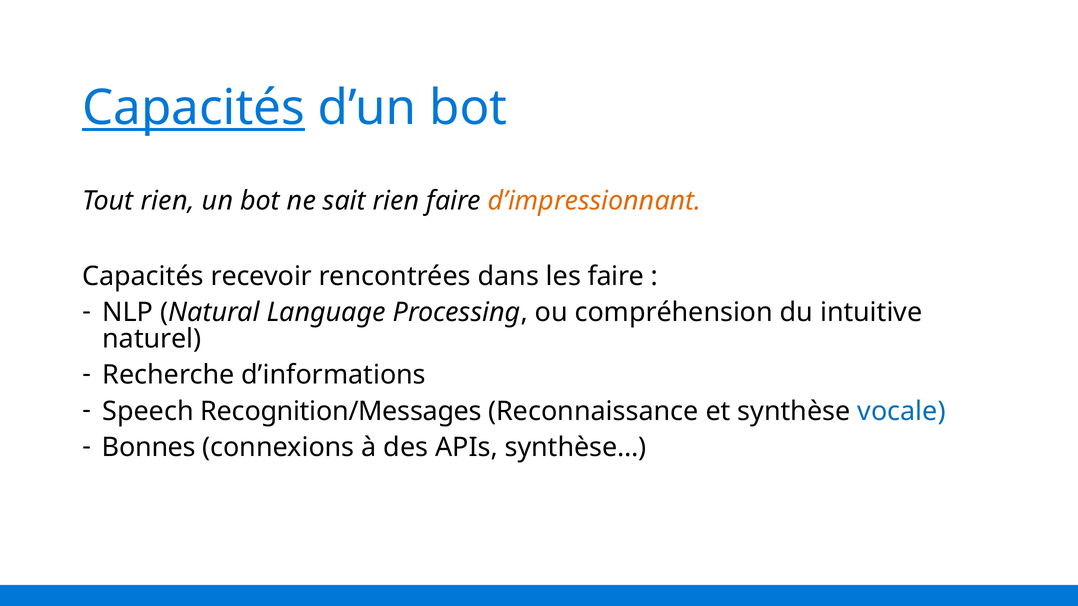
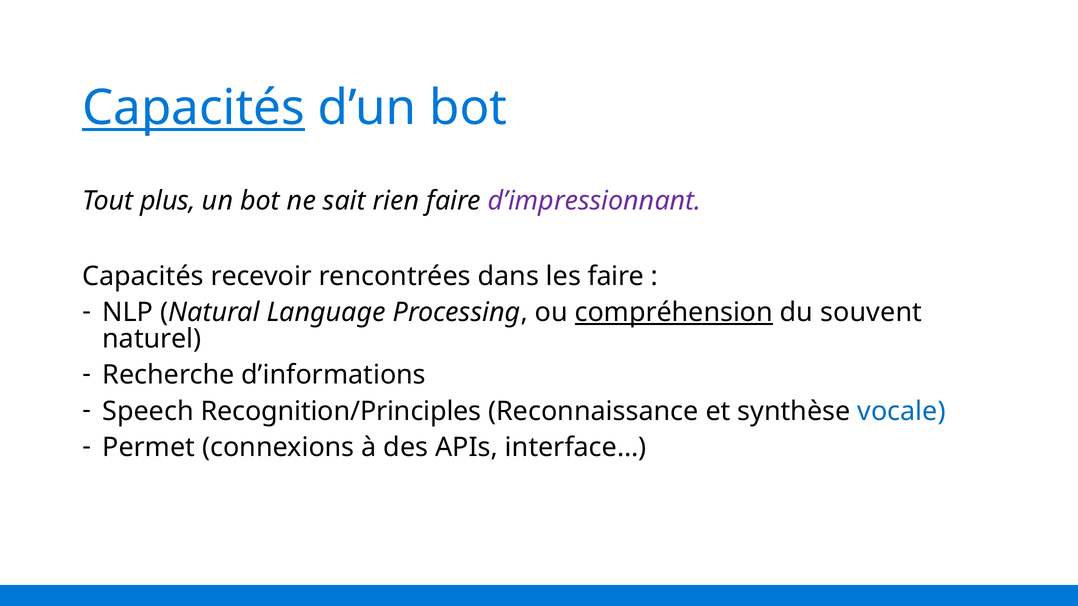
Tout rien: rien -> plus (168, 201)
d’impressionnant colour: orange -> purple (595, 201)
compréhension underline: none -> present (674, 313)
intuitive: intuitive -> souvent (871, 313)
Recognition/Messages: Recognition/Messages -> Recognition/Principles (341, 411)
Bonnes: Bonnes -> Permet (149, 448)
synthèse…: synthèse… -> interface… (576, 448)
